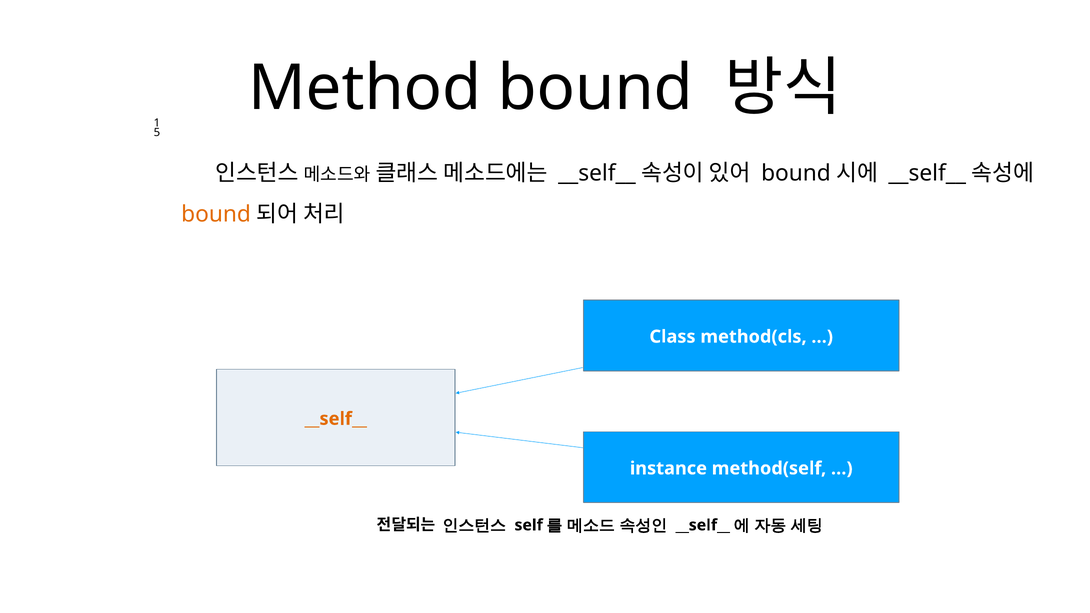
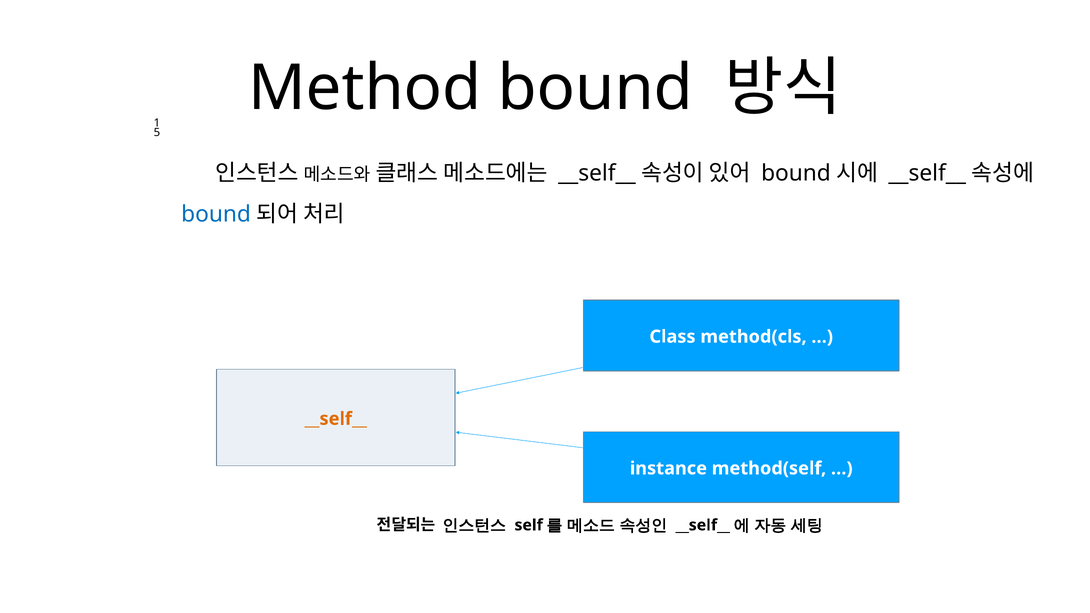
bound colour: orange -> blue (216, 214)
